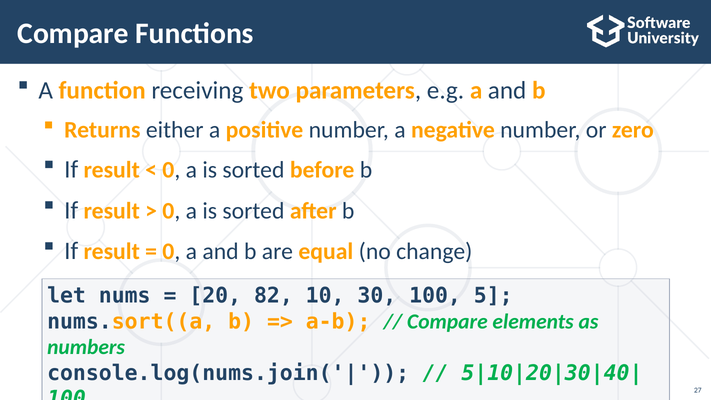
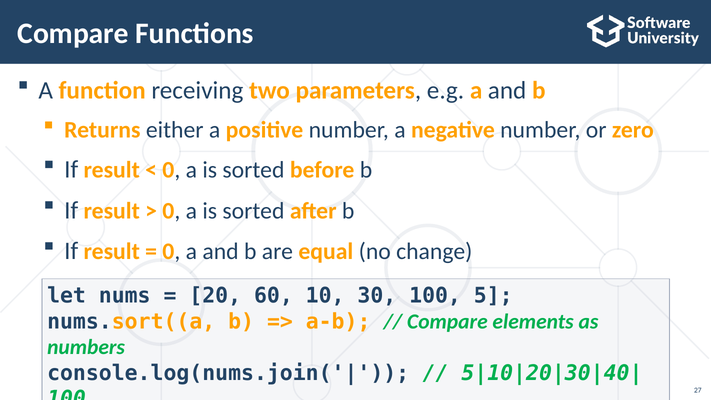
82: 82 -> 60 (273, 296)
